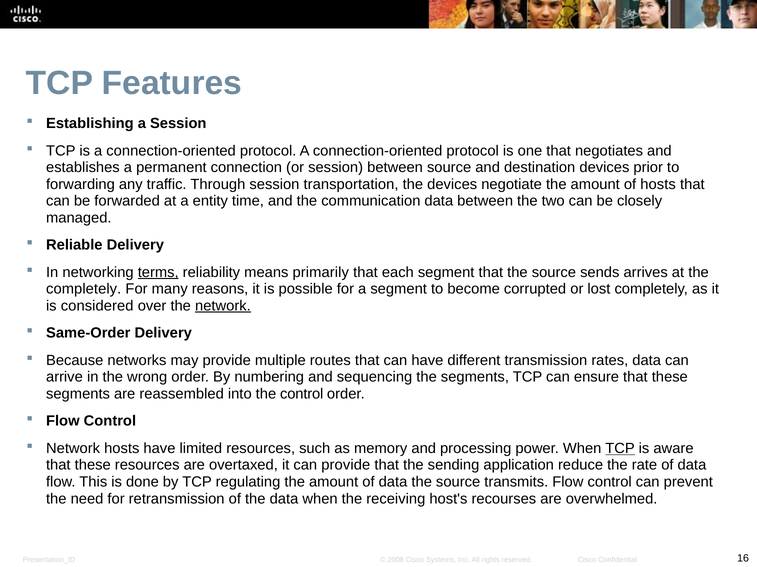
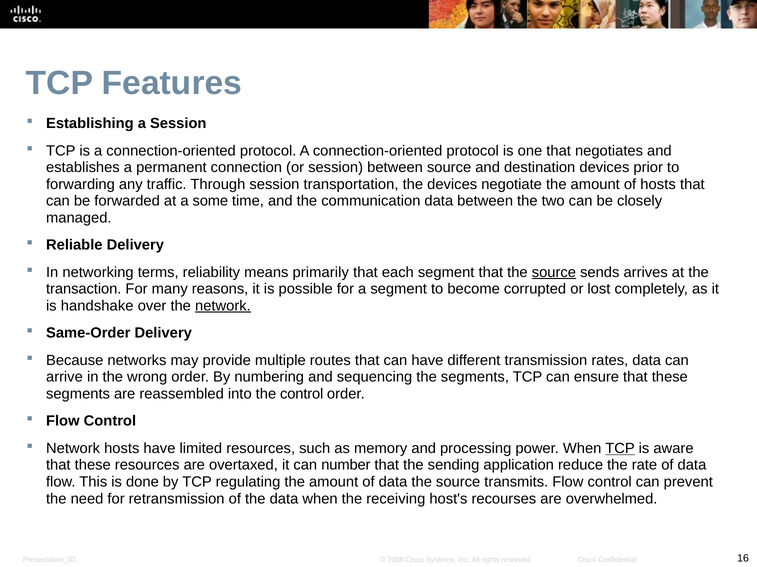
entity: entity -> some (210, 201)
terms underline: present -> none (158, 273)
source underline: none -> present (554, 273)
completely: completely -> transaction (84, 289)
considered: considered -> handshake (97, 306)
can provide: provide -> number (346, 466)
